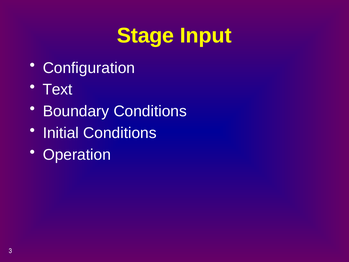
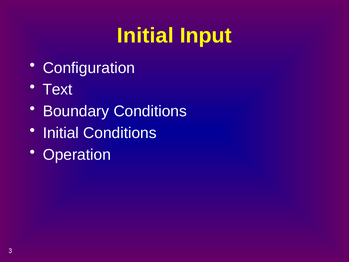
Stage: Stage -> Initial (145, 36)
